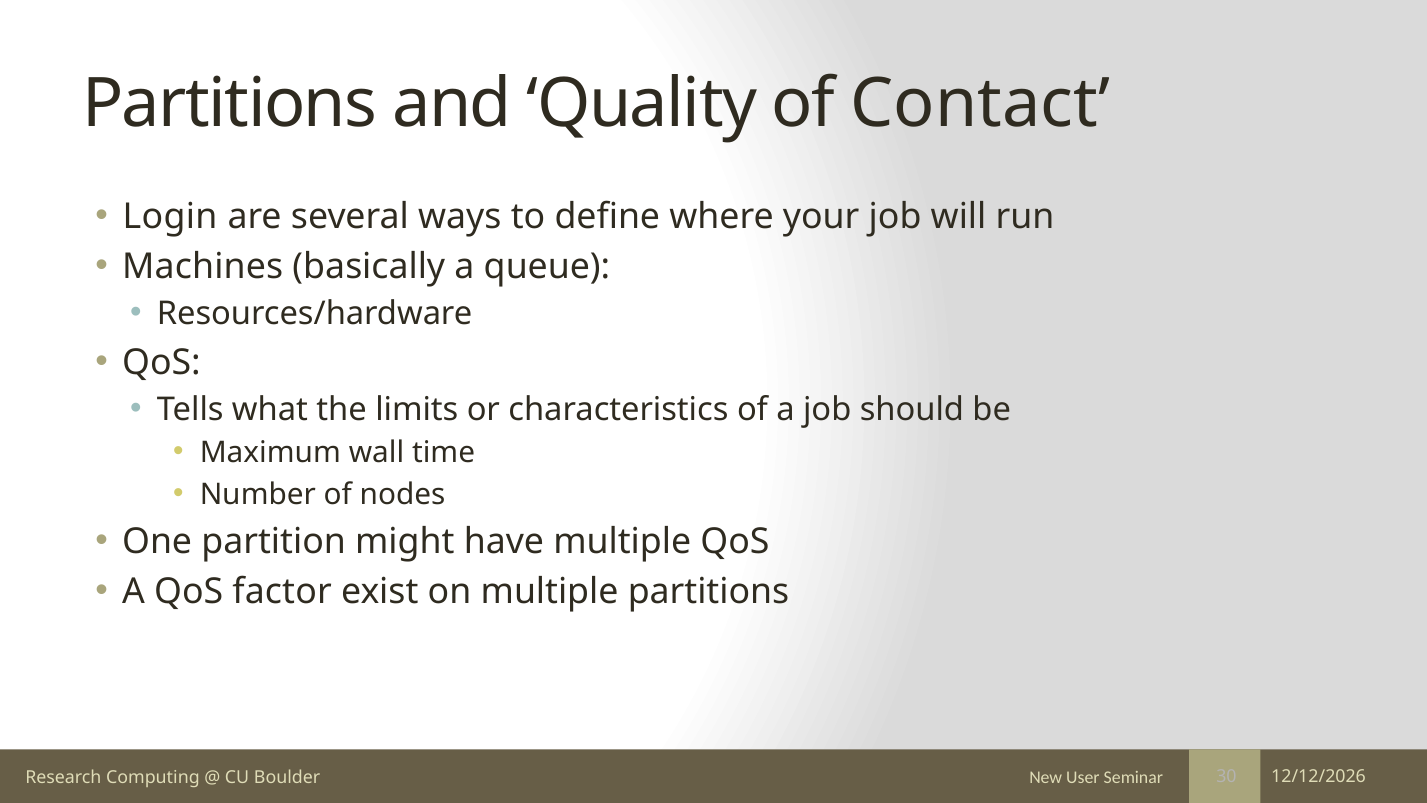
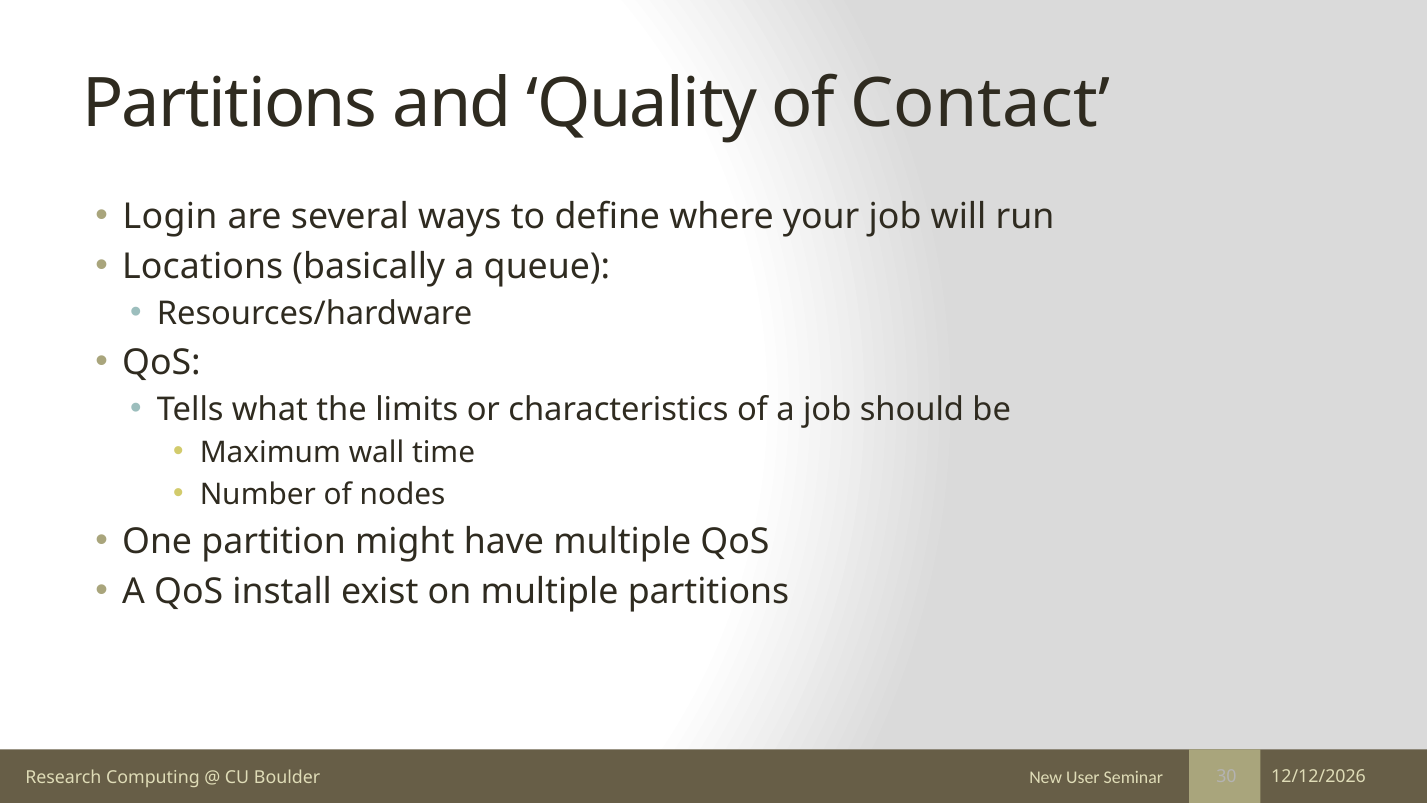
Machines: Machines -> Locations (203, 266)
factor: factor -> install (282, 591)
